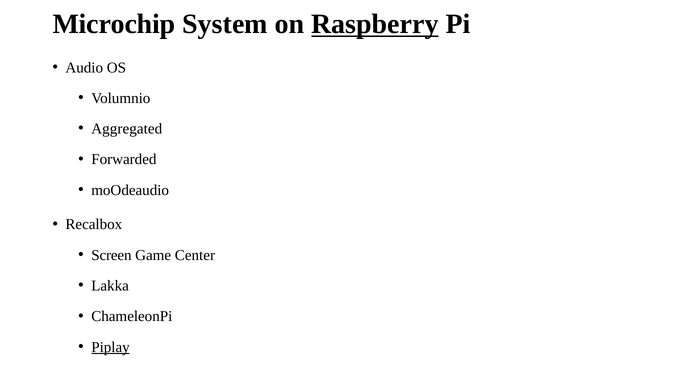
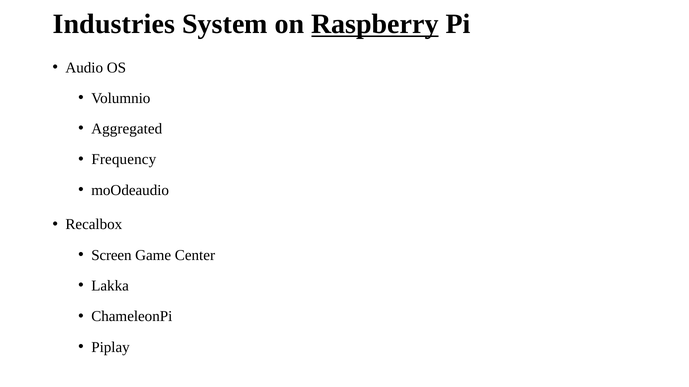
Microchip: Microchip -> Industries (114, 24)
Forwarded: Forwarded -> Frequency (124, 160)
Piplay underline: present -> none (111, 348)
